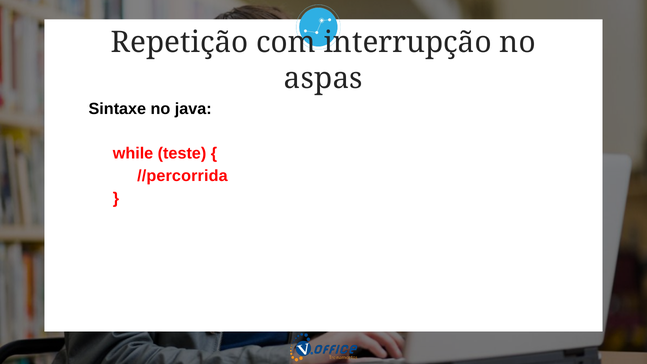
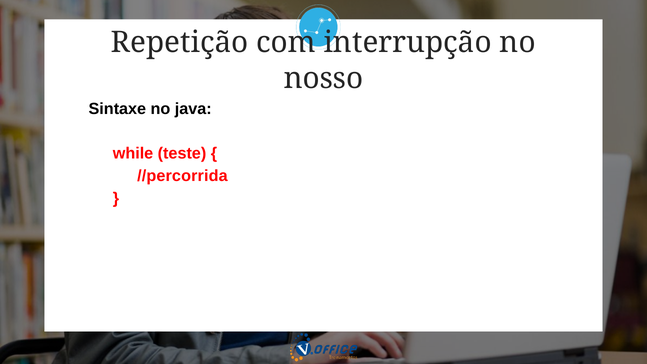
aspas: aspas -> nosso (323, 78)
